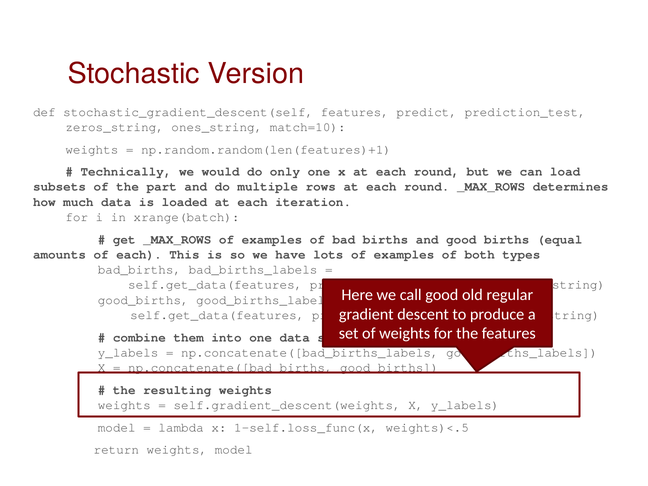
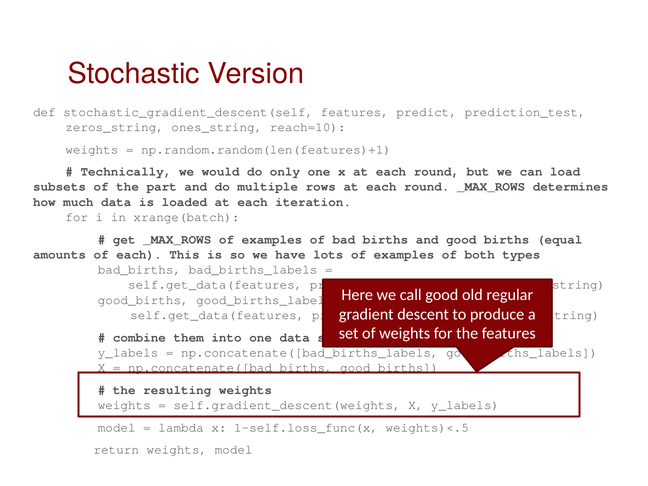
match=10: match=10 -> reach=10 (308, 127)
